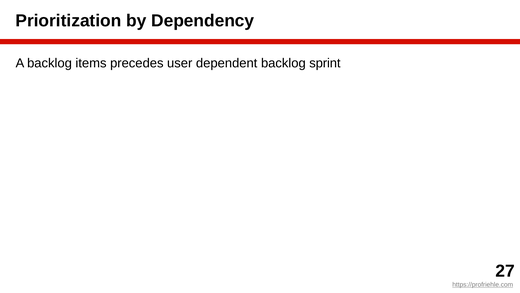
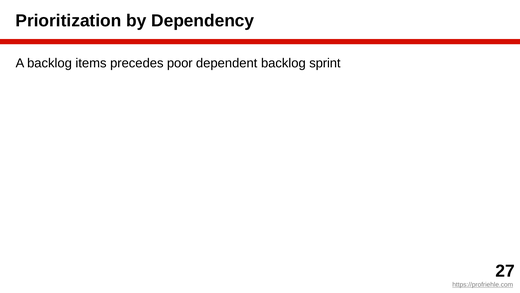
user: user -> poor (180, 63)
